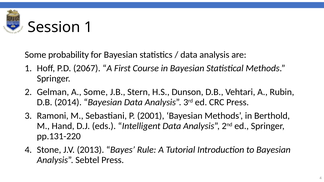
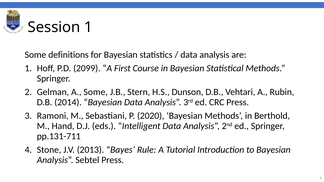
probability: probability -> definitions (69, 55)
2067: 2067 -> 2099 (87, 68)
2001: 2001 -> 2020 (151, 116)
pp.131-220: pp.131-220 -> pp.131-711 (59, 136)
